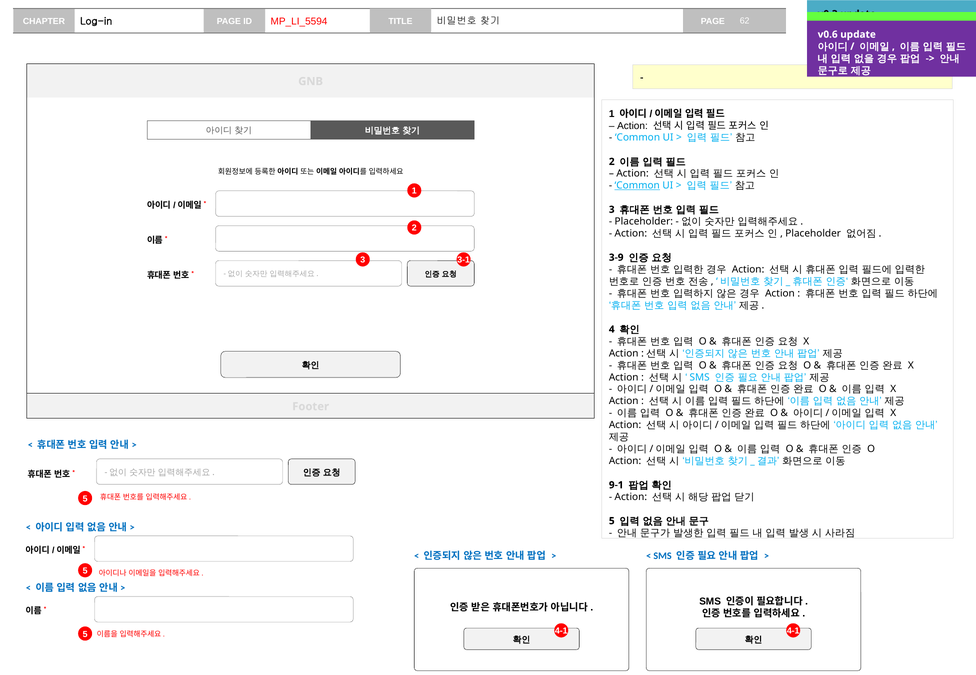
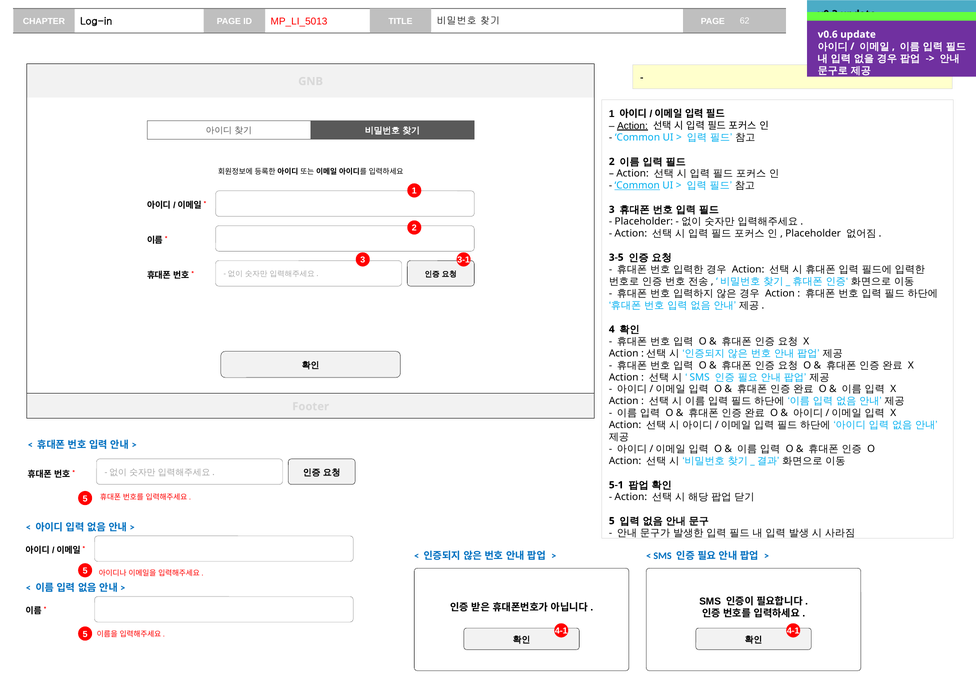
MP_LI_5594: MP_LI_5594 -> MP_LI_5013 (299, 21)
Action underline: none -> present (632, 126)
3-9: 3-9 -> 3-5 (616, 258)
9-1: 9-1 -> 5-1 (616, 485)
